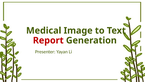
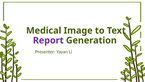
Report colour: red -> purple (48, 40)
